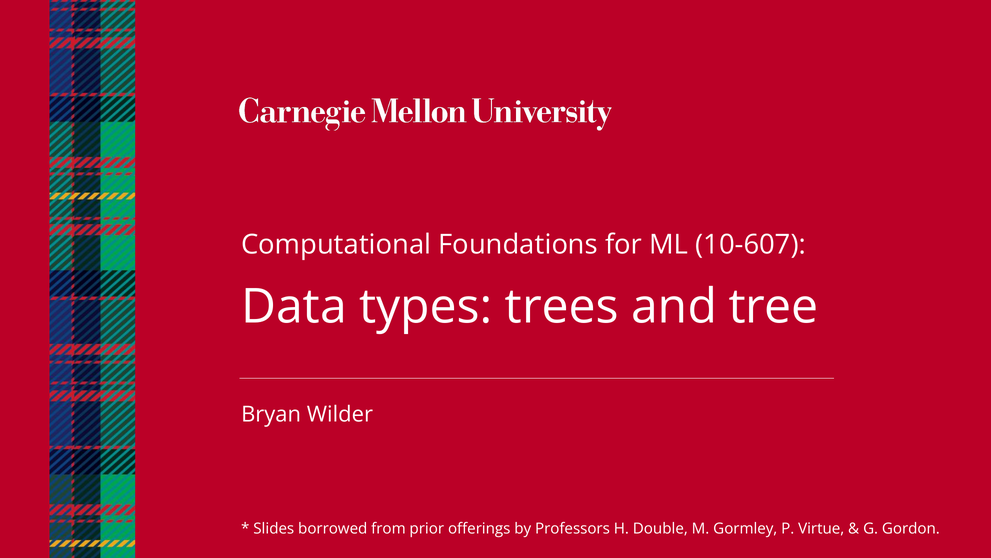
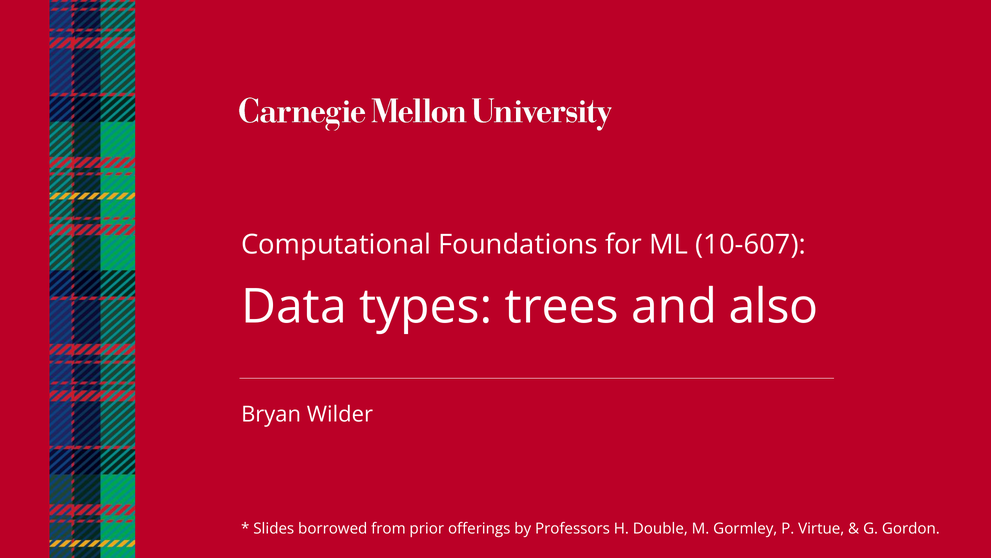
tree: tree -> also (773, 307)
